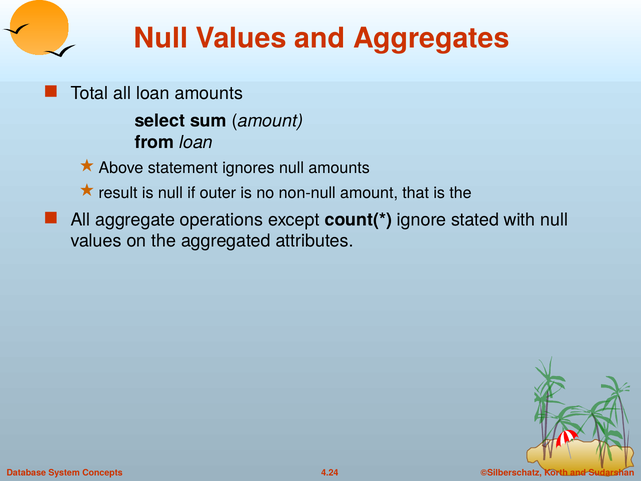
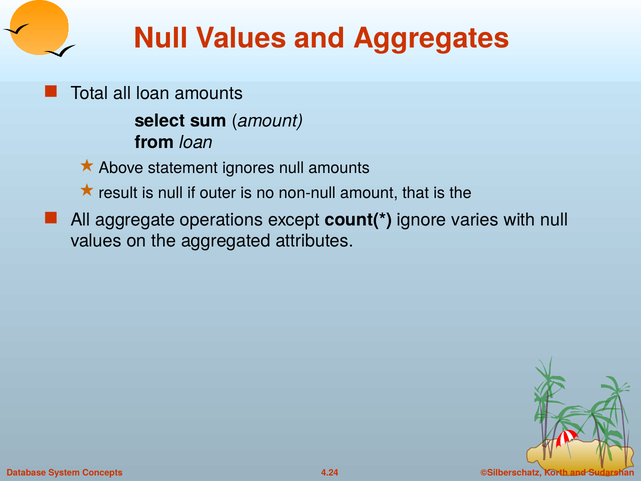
stated: stated -> varies (475, 220)
